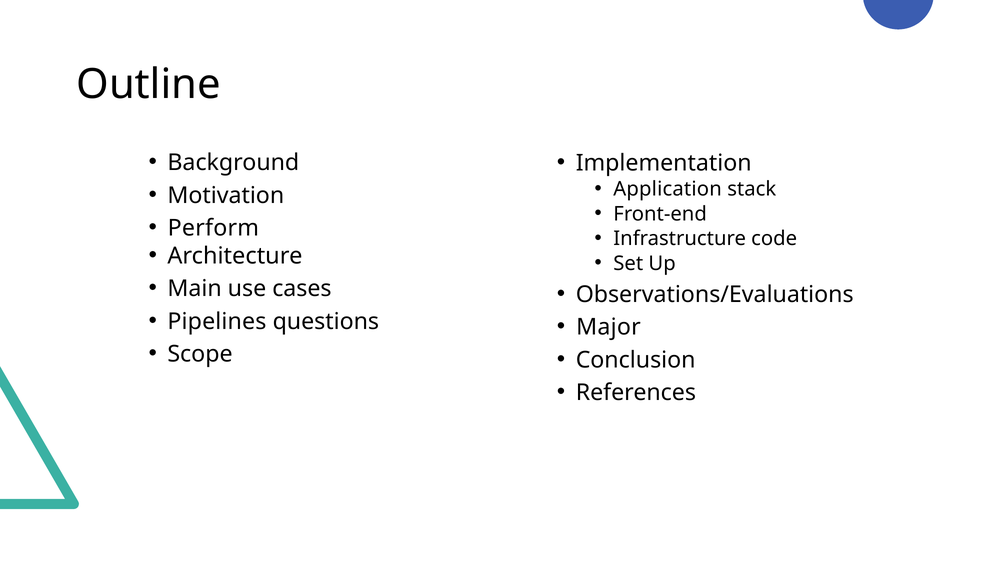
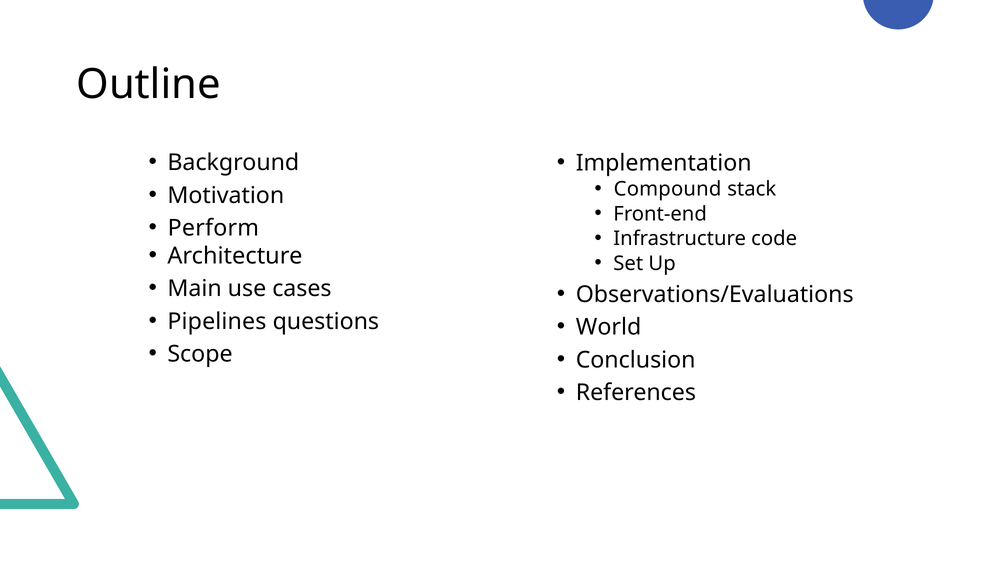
Application: Application -> Compound (668, 189)
Major: Major -> World (609, 327)
